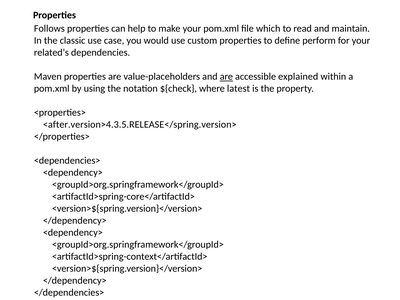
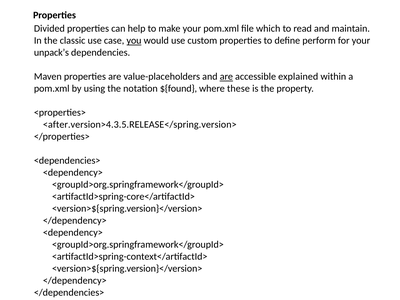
Follows: Follows -> Divided (49, 29)
you underline: none -> present (134, 41)
related’s: related’s -> unpack’s (51, 53)
${check: ${check -> ${found (178, 89)
latest: latest -> these (238, 89)
